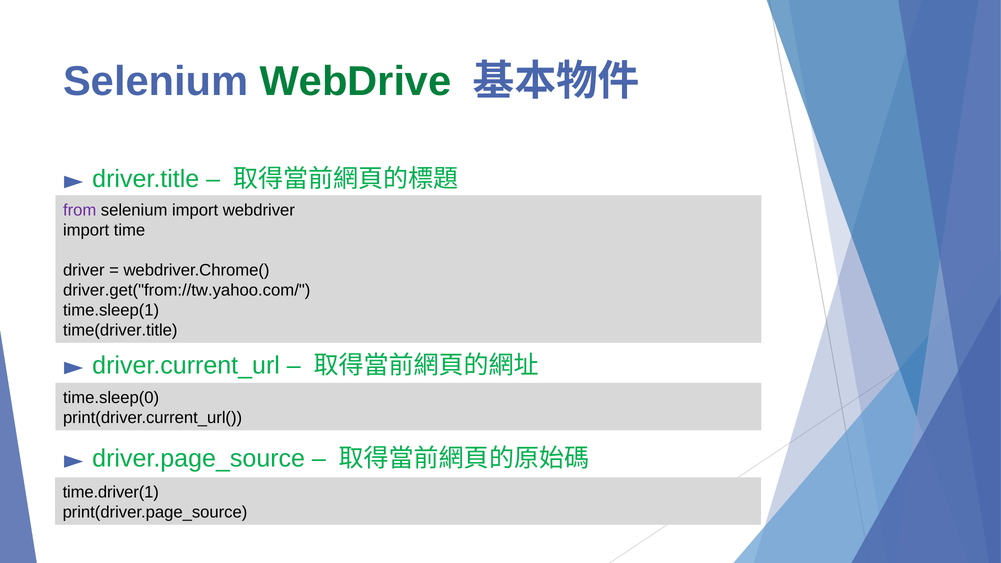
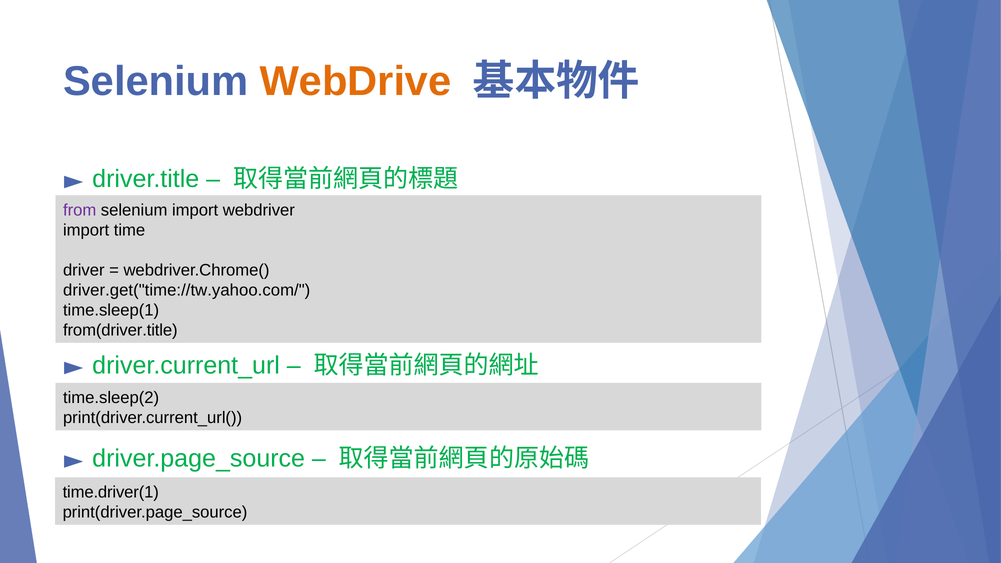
WebDrive colour: green -> orange (355, 82)
driver.get("from://tw.yahoo.com/: driver.get("from://tw.yahoo.com/ -> driver.get("time://tw.yahoo.com/ (187, 290)
time(driver.title: time(driver.title -> from(driver.title (120, 330)
time.sleep(0: time.sleep(0 -> time.sleep(2 (111, 398)
